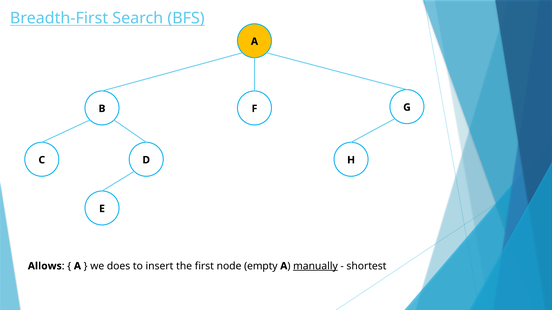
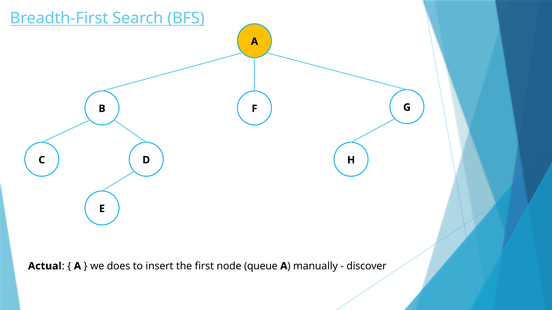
Allows: Allows -> Actual (45, 266)
empty: empty -> queue (261, 266)
manually underline: present -> none (315, 266)
shortest: shortest -> discover (367, 266)
